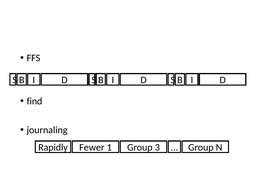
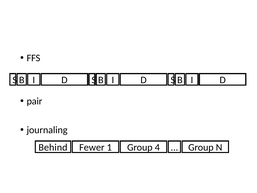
find: find -> pair (34, 101)
Rapidly: Rapidly -> Behind (53, 147)
3: 3 -> 4 (157, 147)
